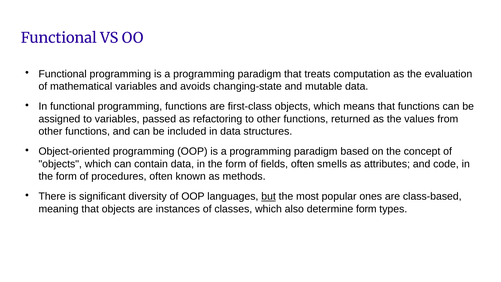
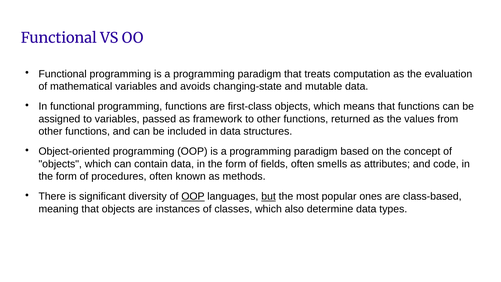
refactoring: refactoring -> framework (218, 119)
OOP underline: none -> present (193, 196)
determine form: form -> data (366, 209)
